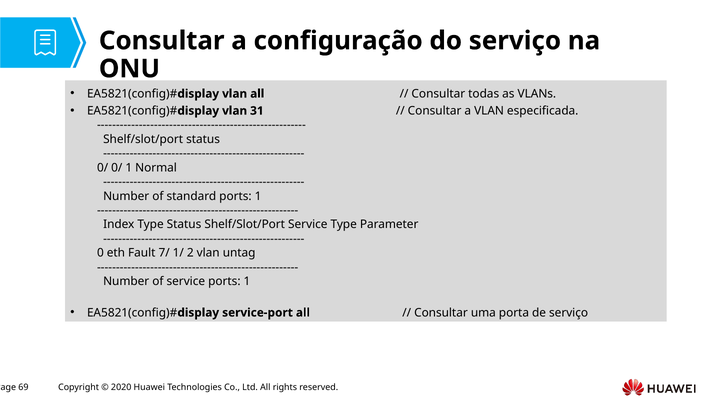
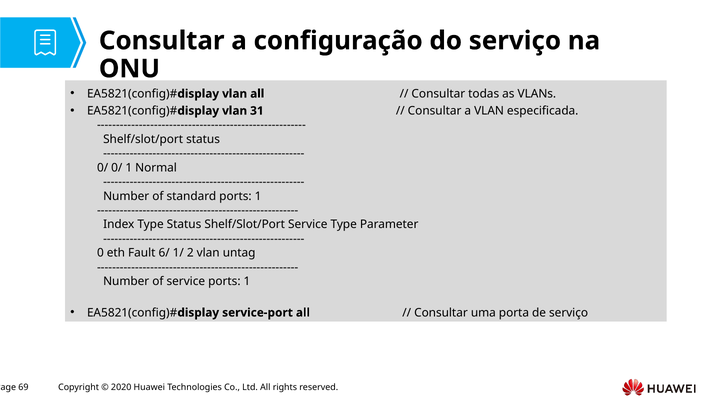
7/: 7/ -> 6/ (164, 253)
